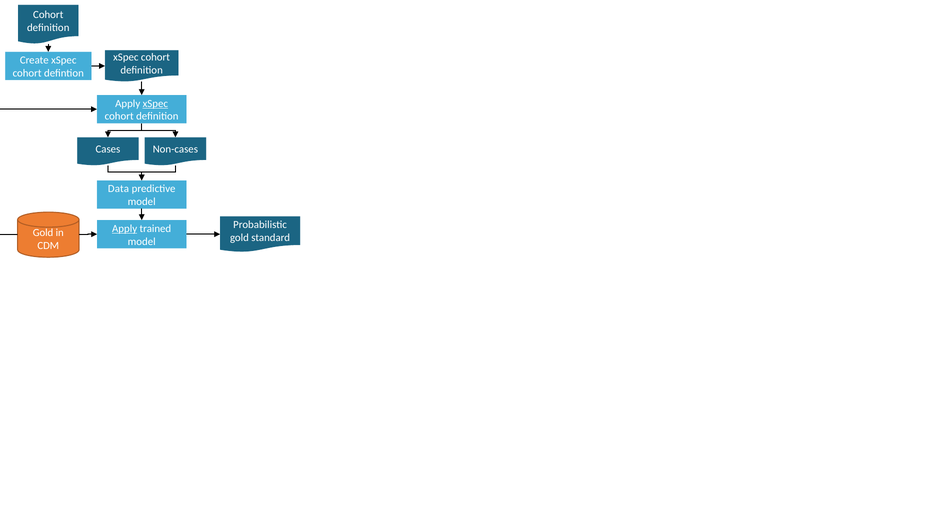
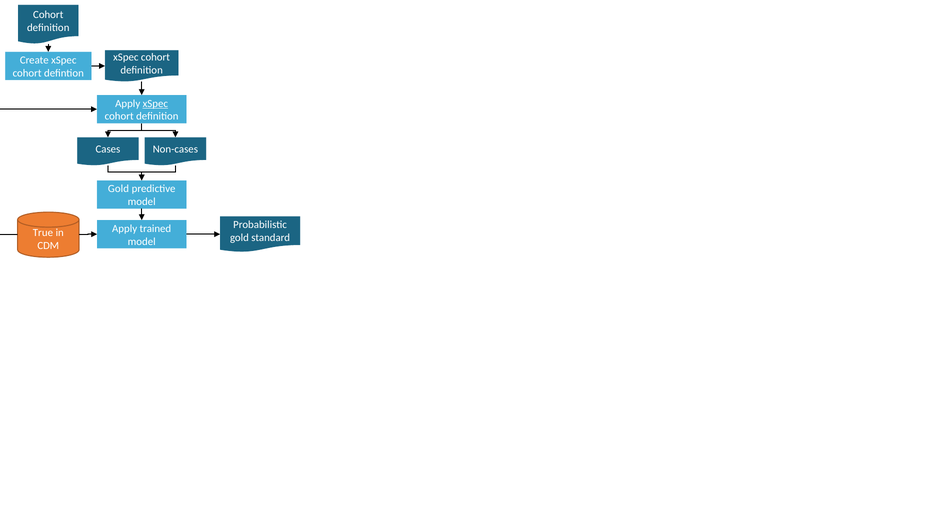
Data: Data -> Gold (118, 189)
Apply underline: present -> none (125, 228)
Gold: Gold -> True (43, 233)
